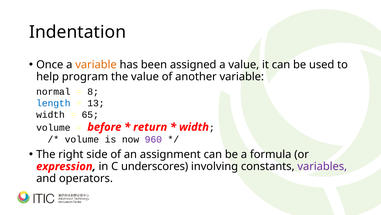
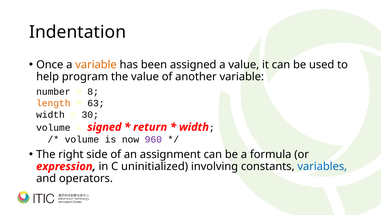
normal: normal -> number (53, 91)
length colour: blue -> orange (53, 103)
13: 13 -> 63 (96, 103)
65: 65 -> 30 (90, 114)
before: before -> signed (104, 127)
underscores: underscores -> uninitialized (155, 166)
variables colour: purple -> blue (322, 166)
